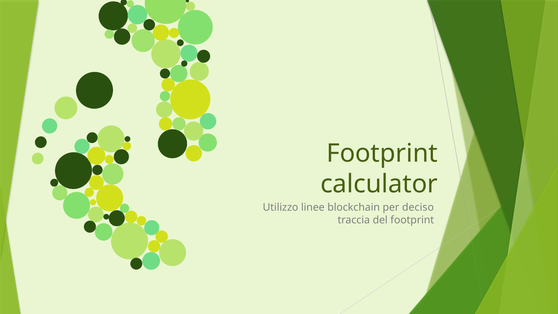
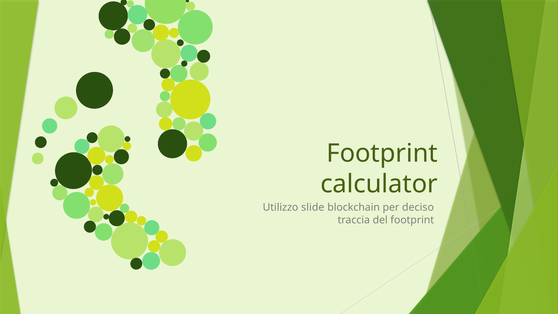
linee: linee -> slide (313, 207)
